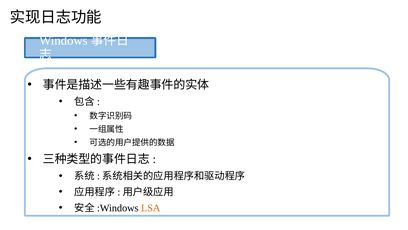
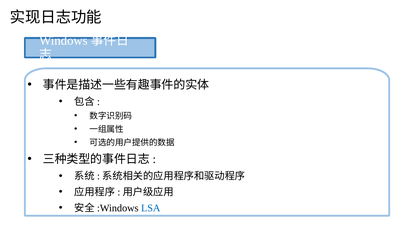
LSA colour: orange -> blue (151, 208)
